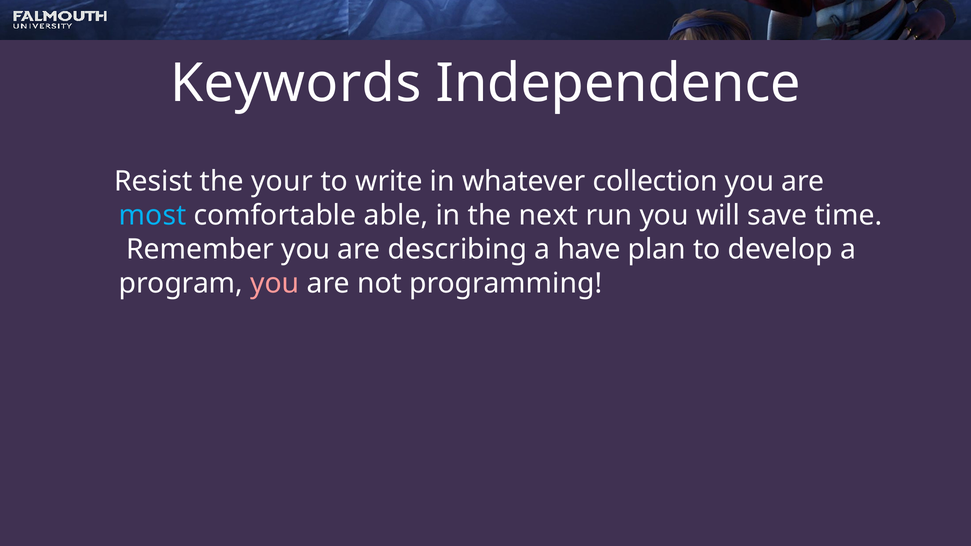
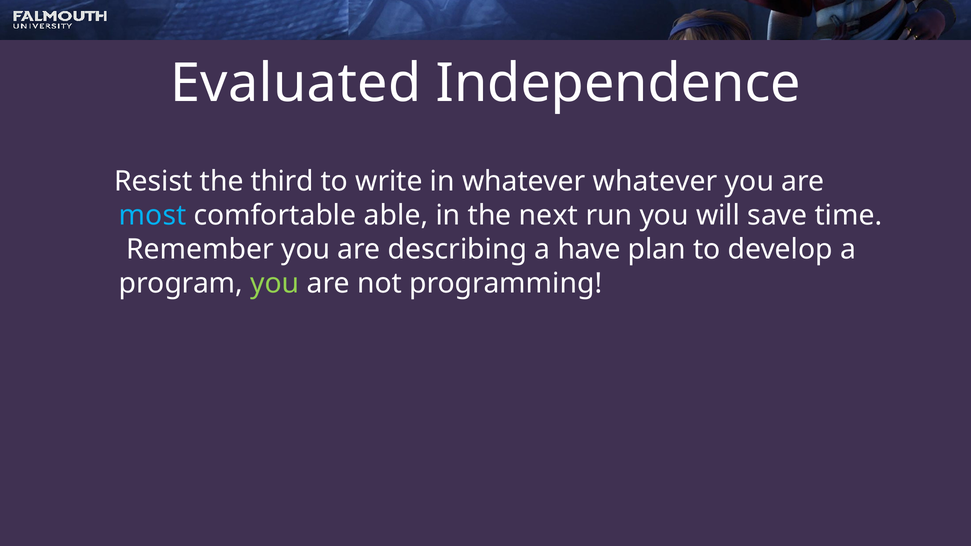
Keywords: Keywords -> Evaluated (296, 83)
your: your -> third (282, 182)
whatever collection: collection -> whatever (655, 182)
you colour: pink -> light green (275, 284)
